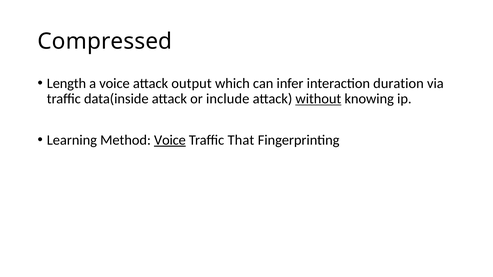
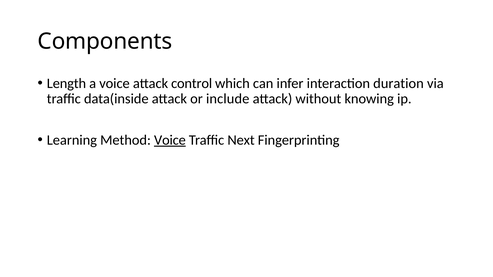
Compressed: Compressed -> Components (105, 41)
output: output -> control (192, 83)
without underline: present -> none (318, 99)
That: That -> Next (241, 140)
